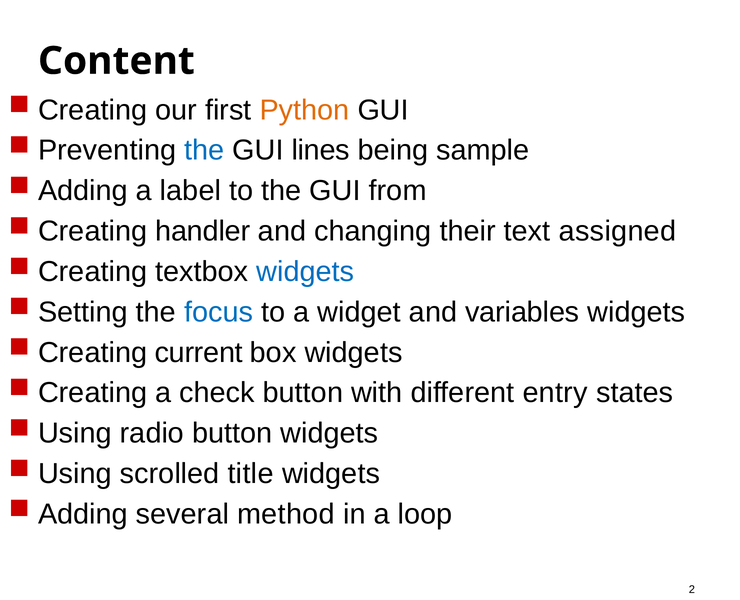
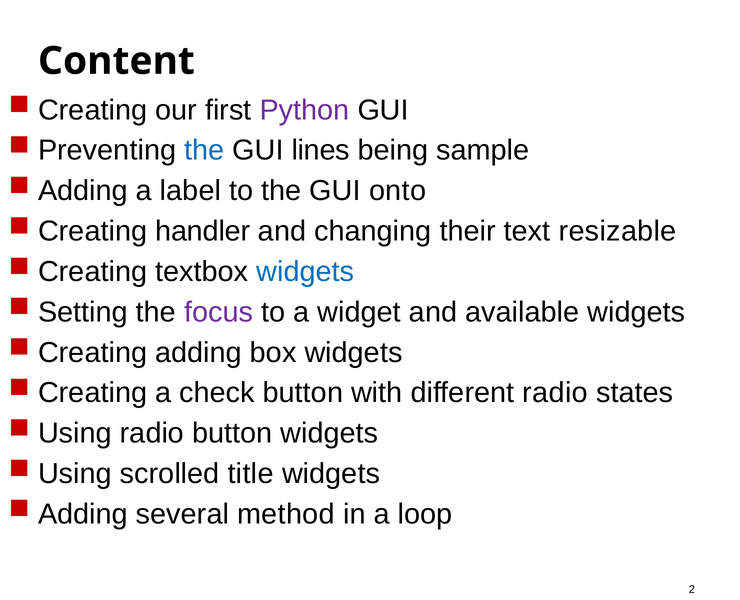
Python colour: orange -> purple (305, 110)
from: from -> onto (398, 191)
assigned: assigned -> resizable (618, 231)
focus colour: blue -> purple (219, 312)
variables: variables -> available (522, 312)
current: current -> adding (199, 352)
different entry: entry -> radio (555, 393)
